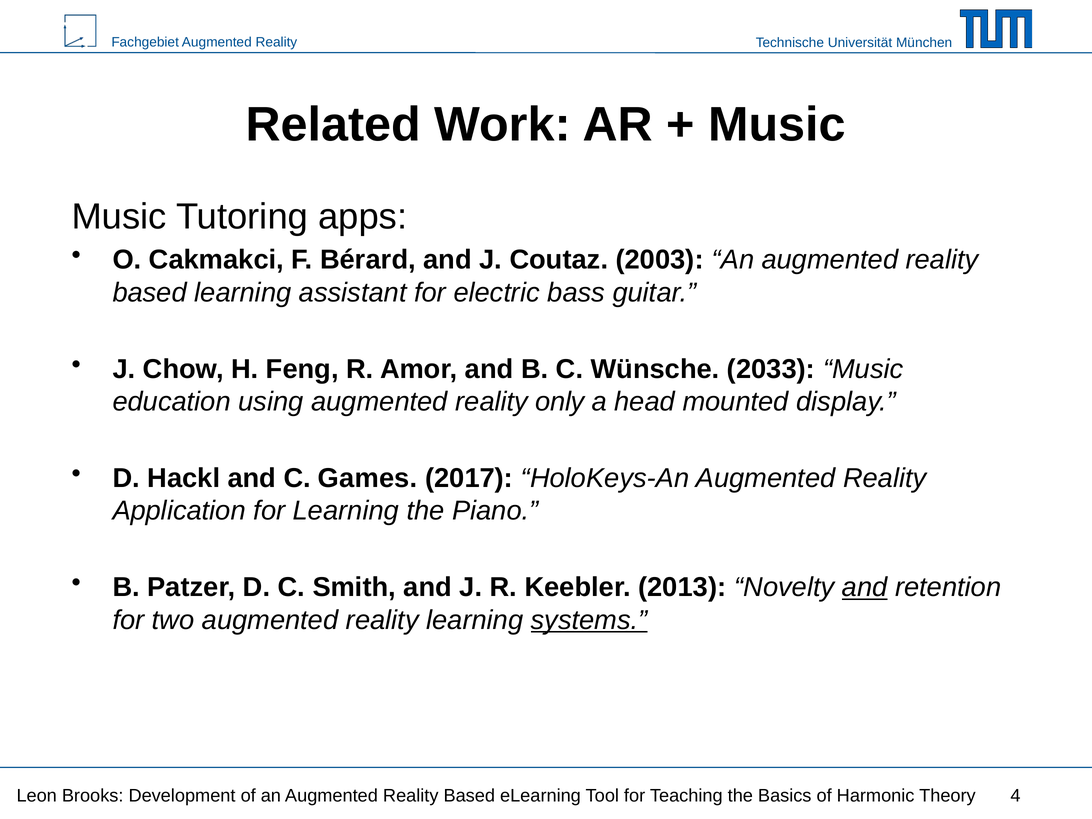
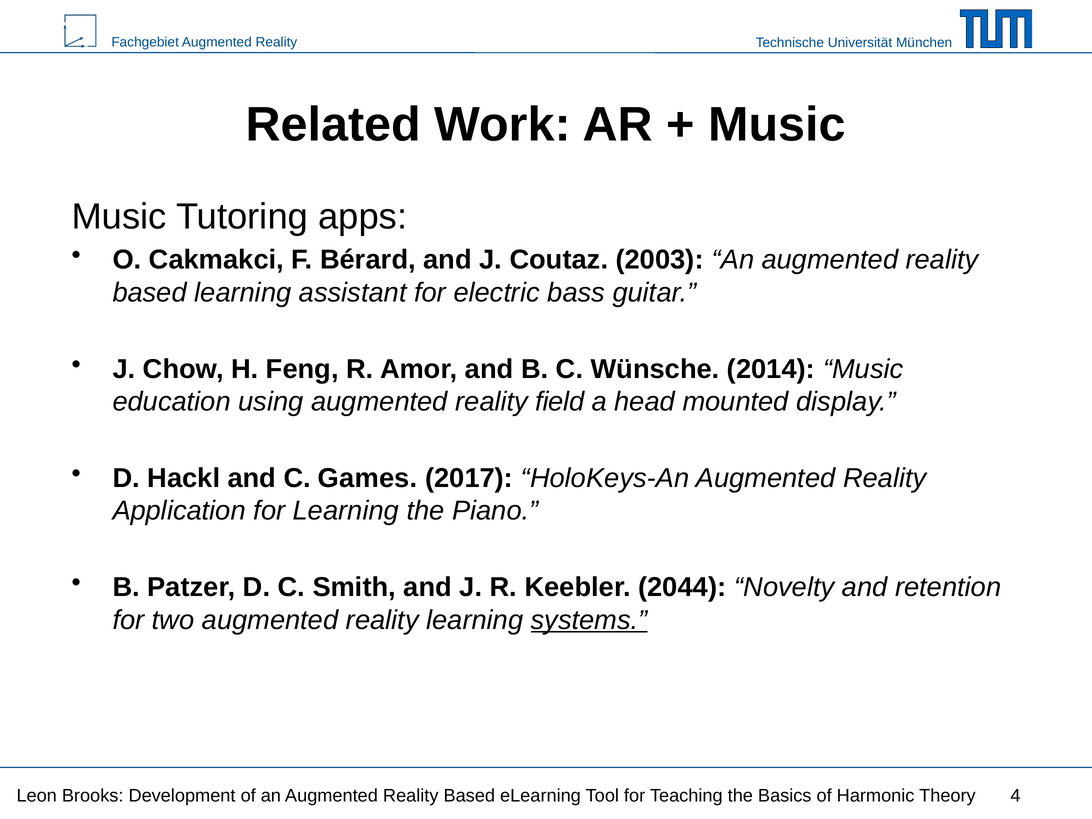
2033: 2033 -> 2014 (771, 369)
only: only -> field (560, 402)
2013: 2013 -> 2044 (682, 587)
and underline: present -> none (865, 587)
